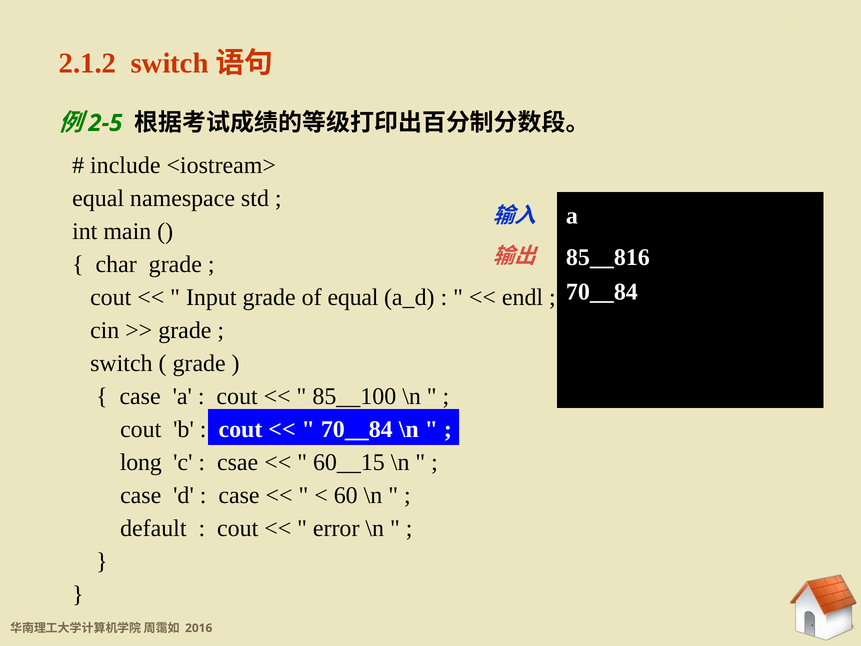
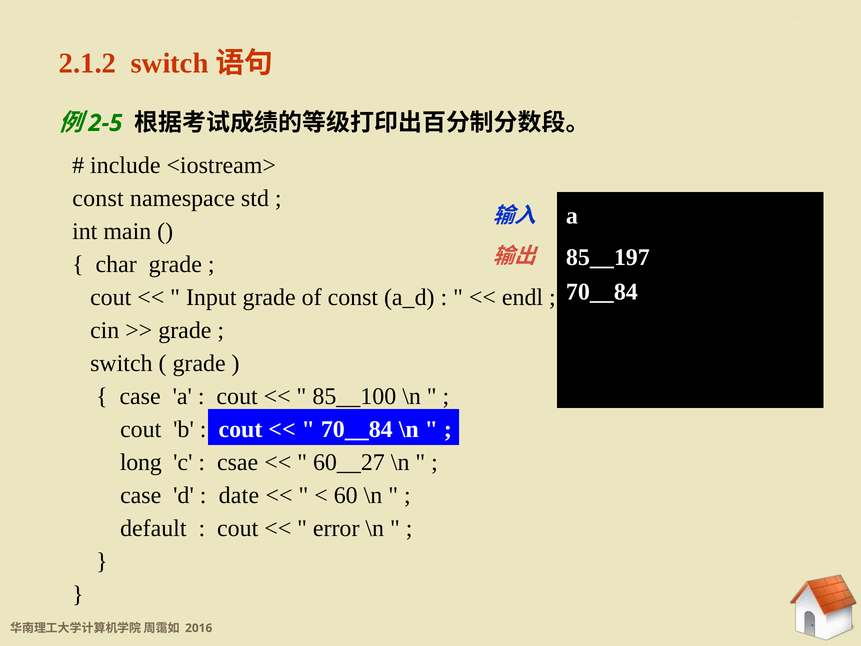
equal: equal -> const (98, 198)
85__816: 85__816 -> 85__197 (608, 257)
of equal: equal -> const (353, 297)
60__15: 60__15 -> 60__27 (349, 462)
case: case -> date (239, 495)
